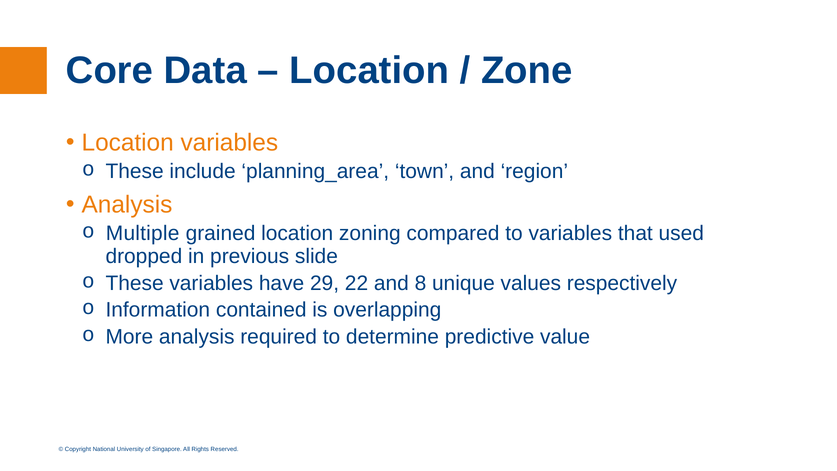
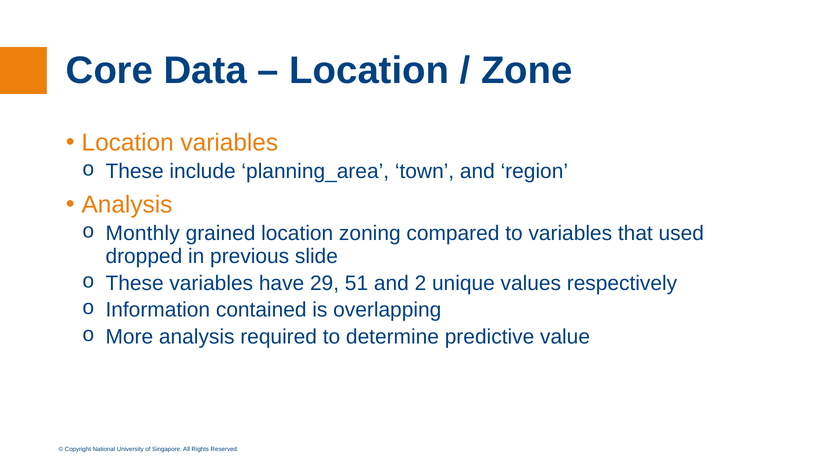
Multiple: Multiple -> Monthly (143, 233)
22: 22 -> 51 (357, 283)
8: 8 -> 2 (420, 283)
